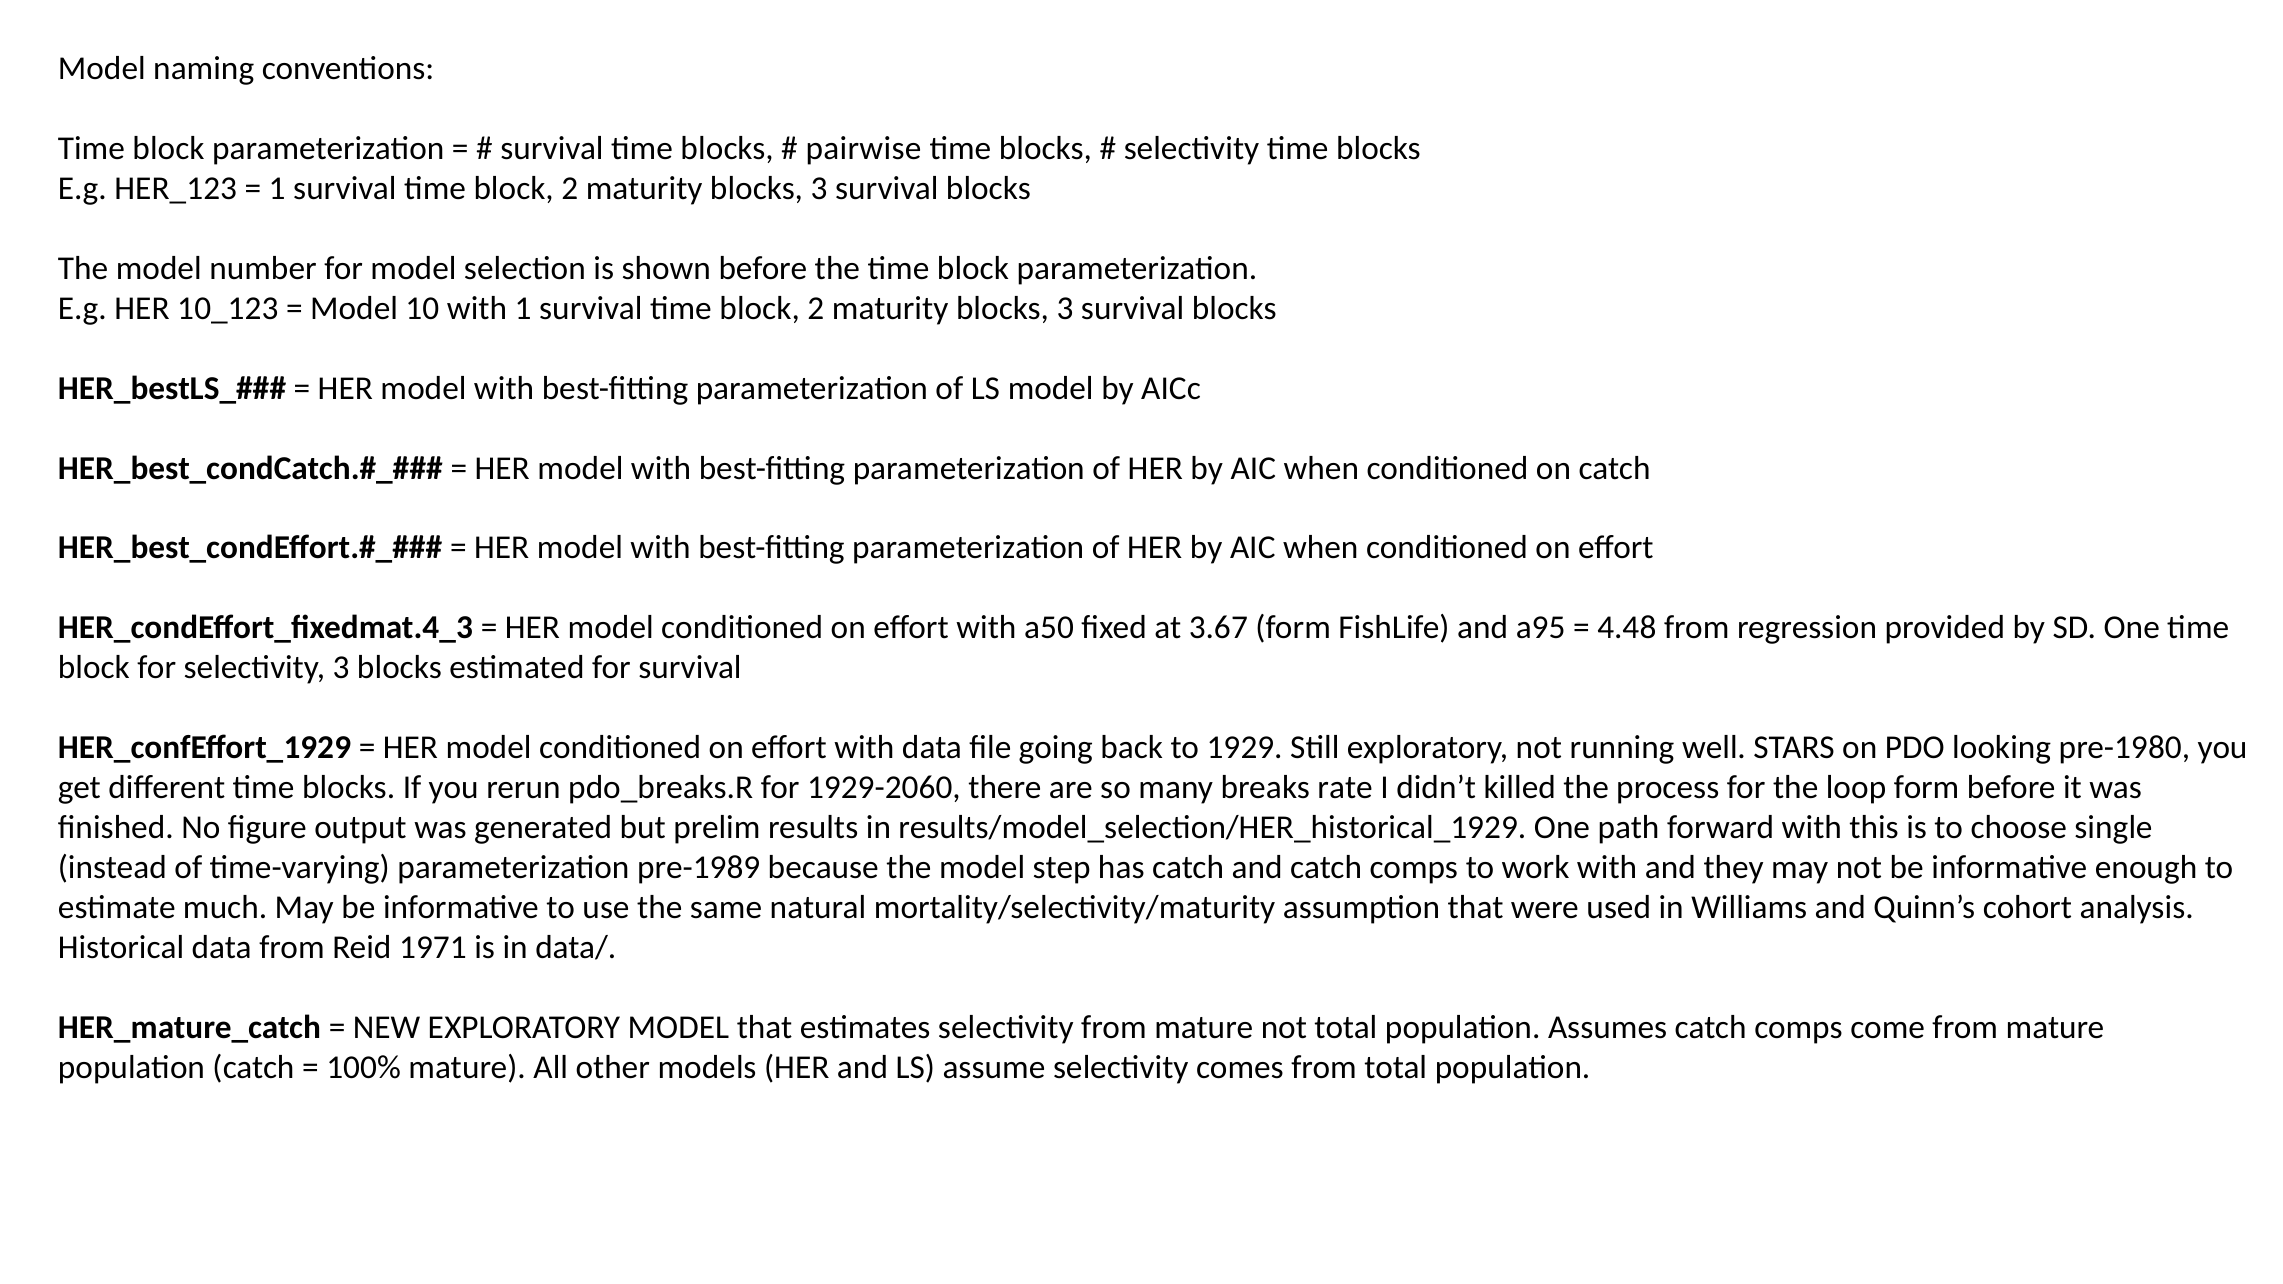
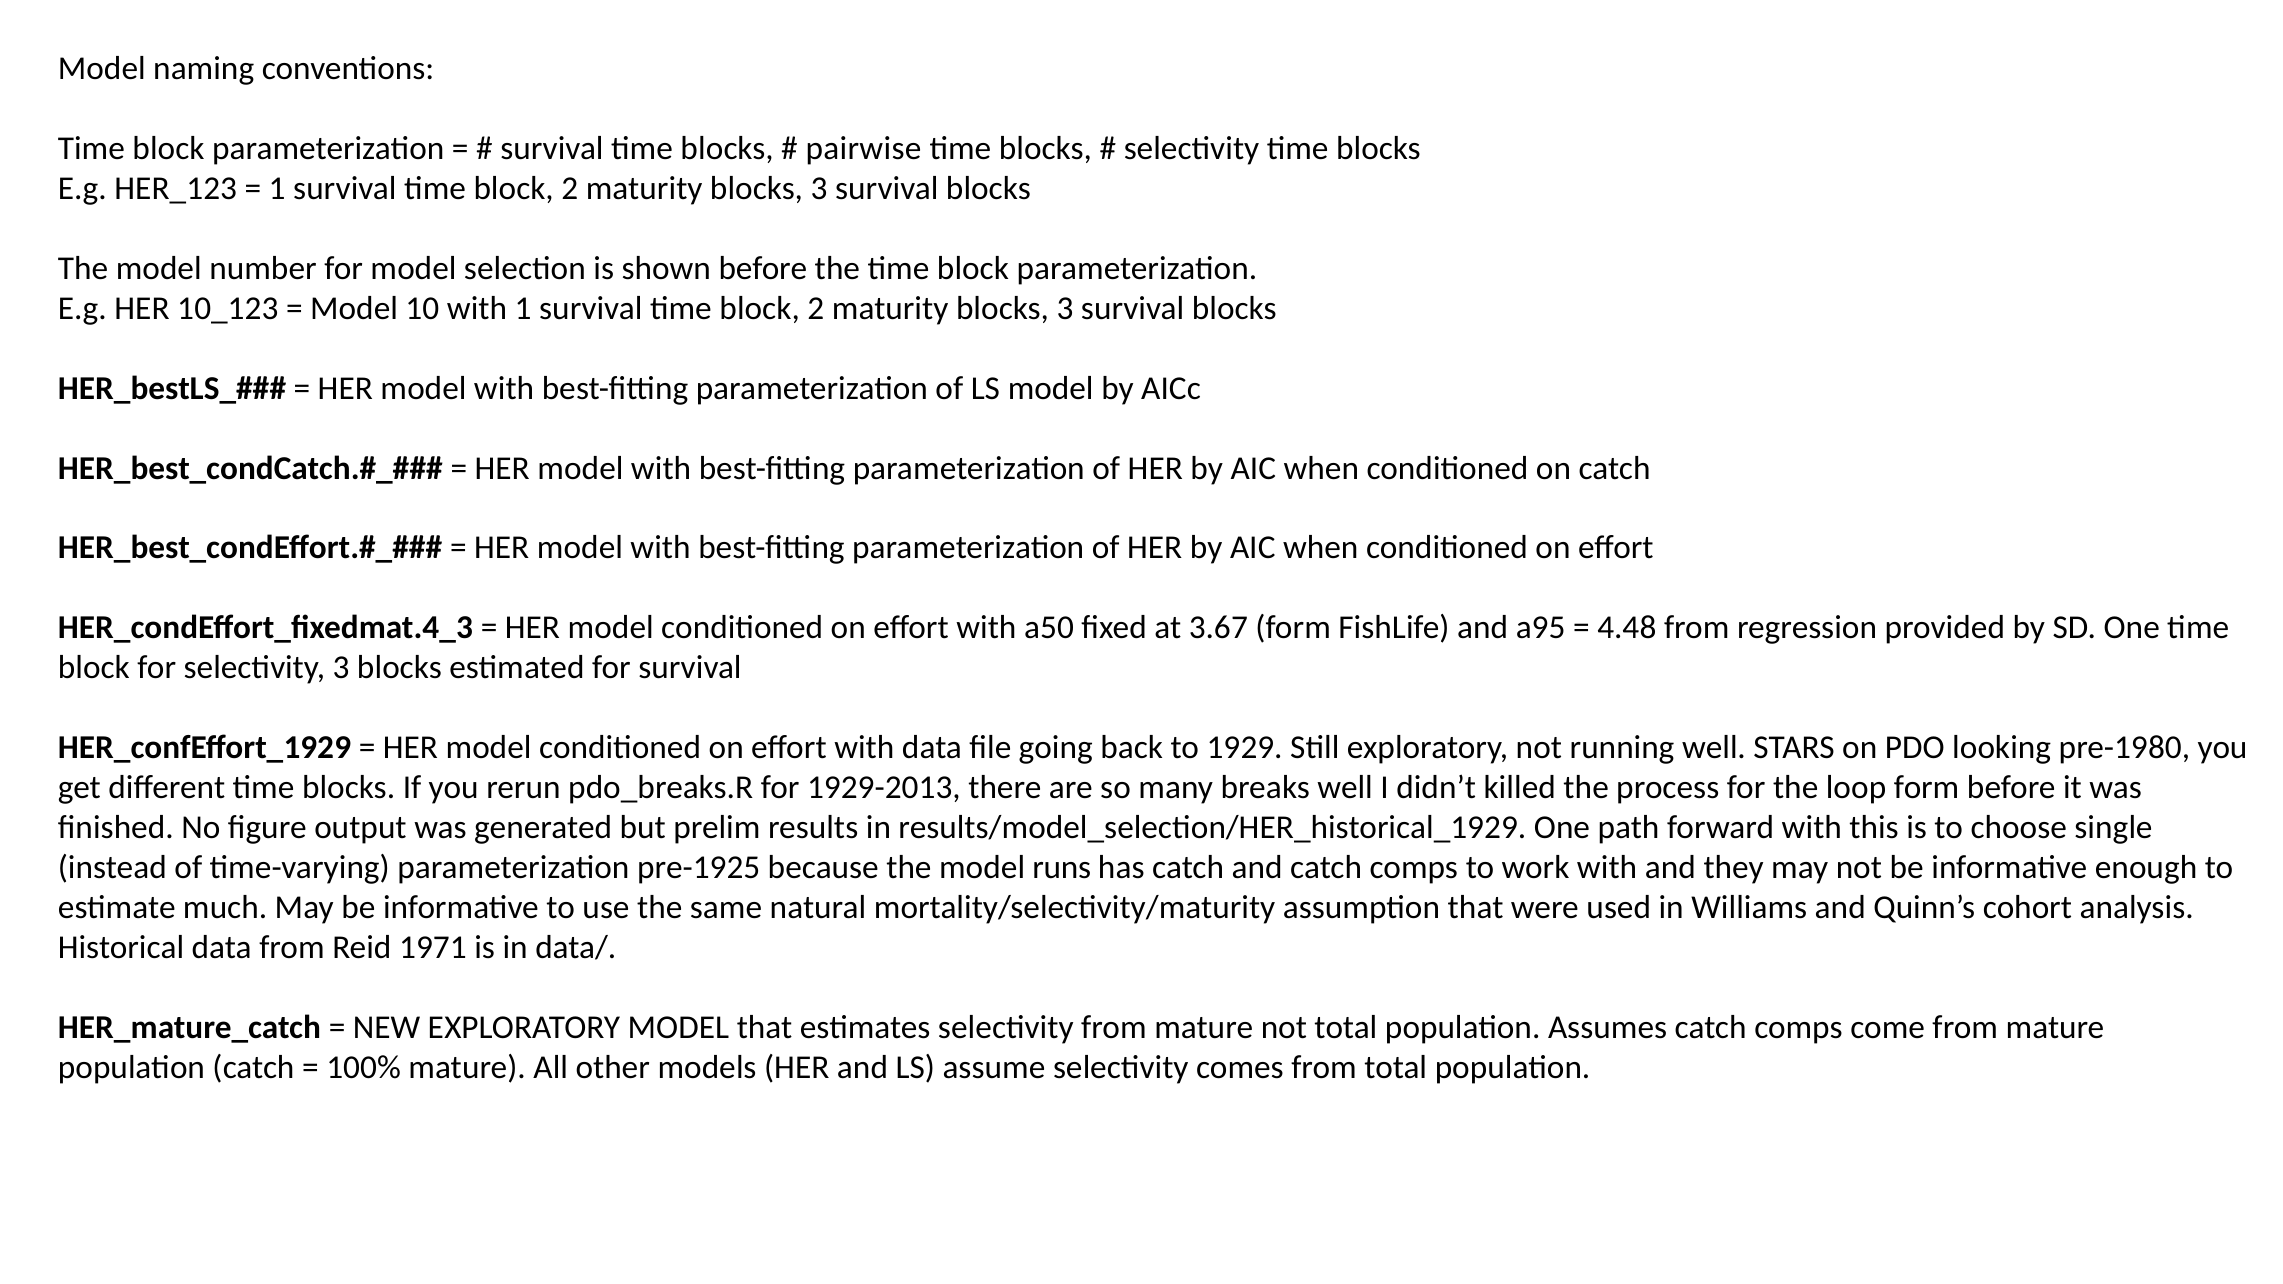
1929-2060: 1929-2060 -> 1929-2013 (884, 788)
breaks rate: rate -> well (1345, 788)
pre-1989: pre-1989 -> pre-1925 (699, 868)
step: step -> runs (1062, 868)
